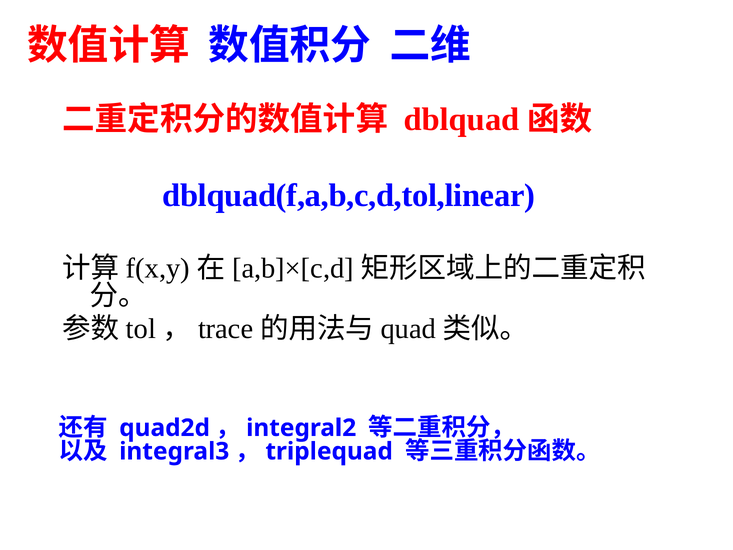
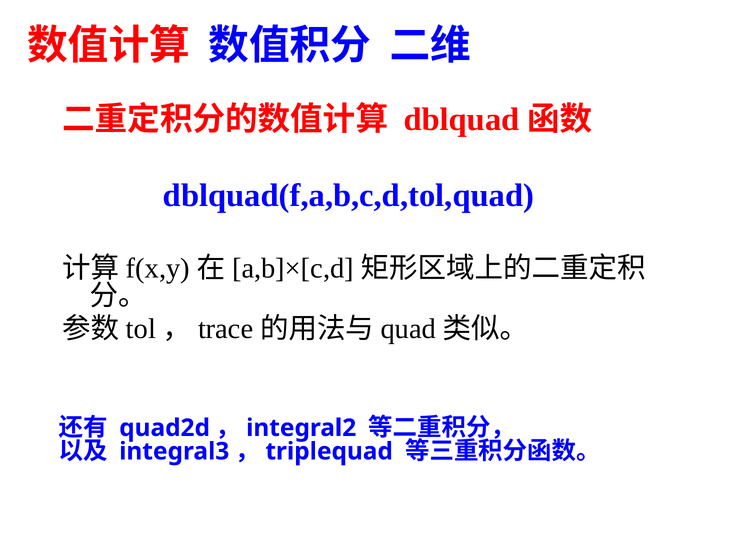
dblquad(f,a,b,c,d,tol,linear: dblquad(f,a,b,c,d,tol,linear -> dblquad(f,a,b,c,d,tol,quad (349, 195)
